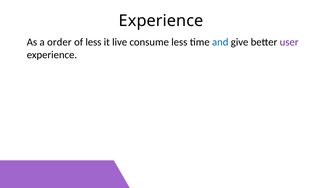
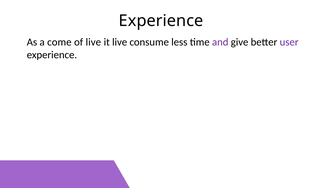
order: order -> come (59, 42)
of less: less -> live (93, 42)
and colour: blue -> purple (220, 42)
